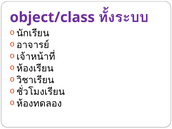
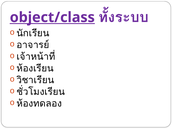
object/class underline: none -> present (52, 17)
